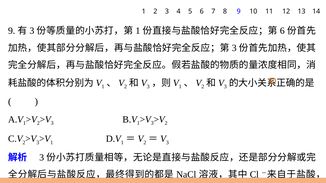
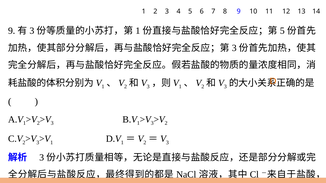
6: 6 -> 5 (282, 31)
